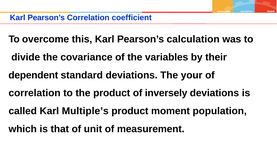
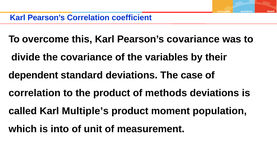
Pearson’s calculation: calculation -> covariance (193, 39)
your: your -> case (192, 75)
inversely: inversely -> methods (166, 93)
that: that -> into (60, 129)
